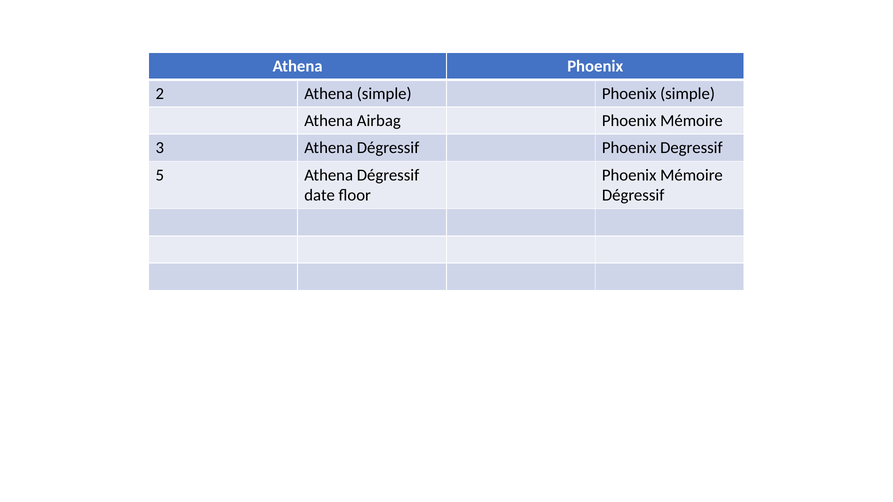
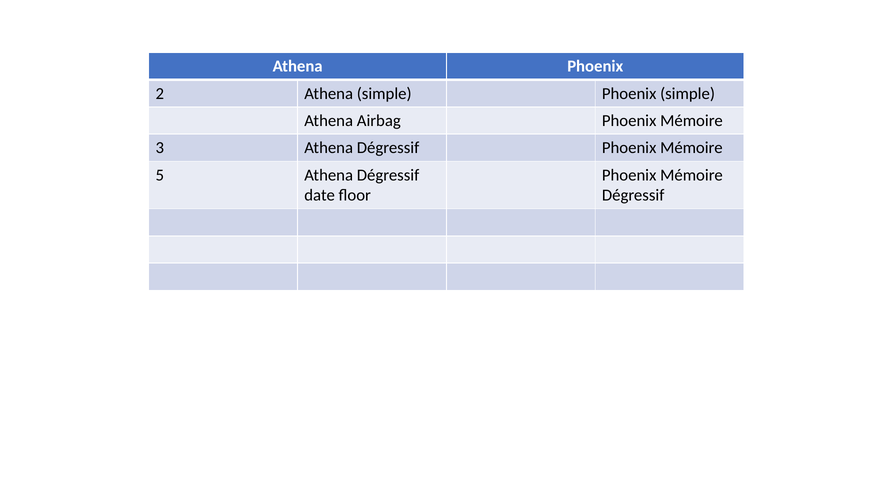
Dégressif Phoenix Degressif: Degressif -> Mémoire (691, 148)
